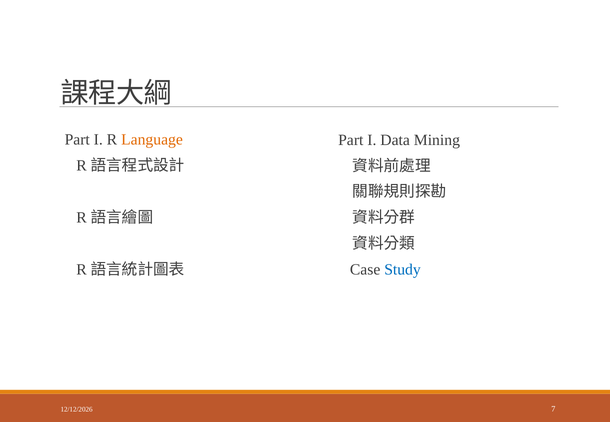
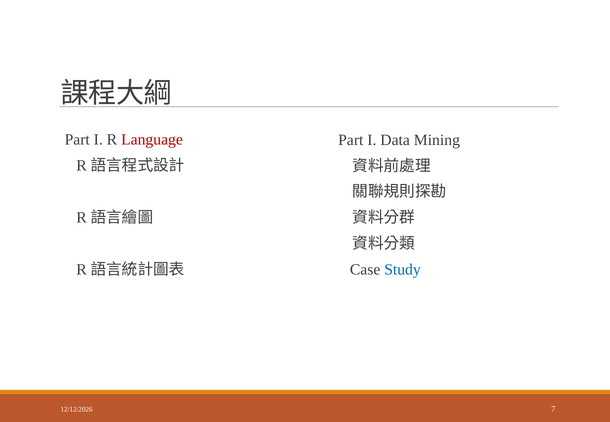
Language colour: orange -> red (152, 140)
